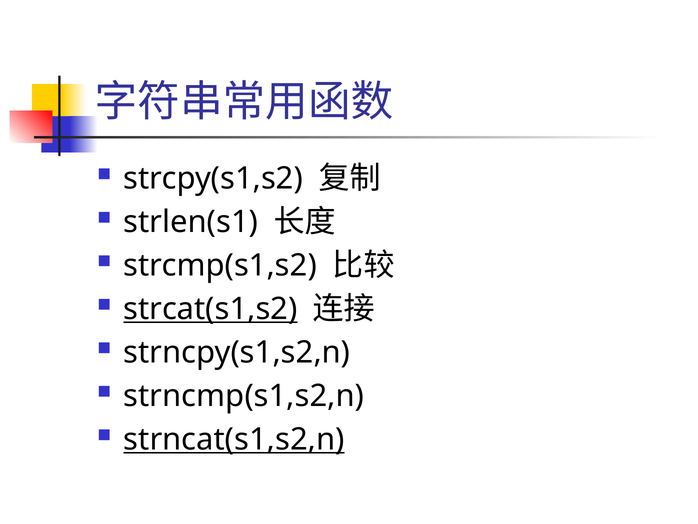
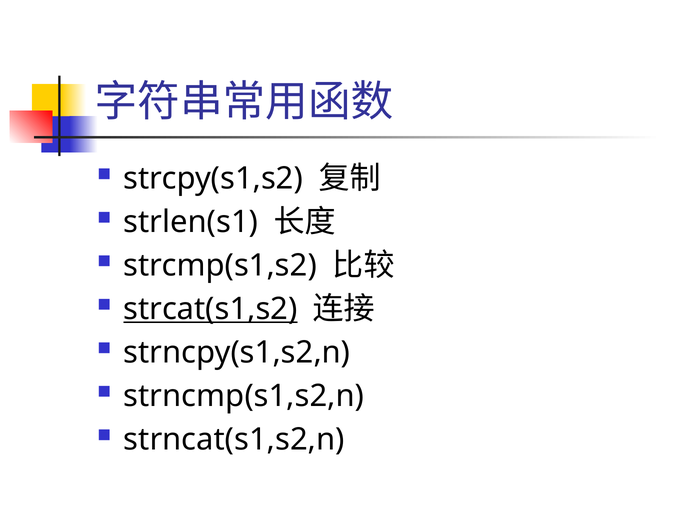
strncat(s1,s2,n underline: present -> none (234, 439)
